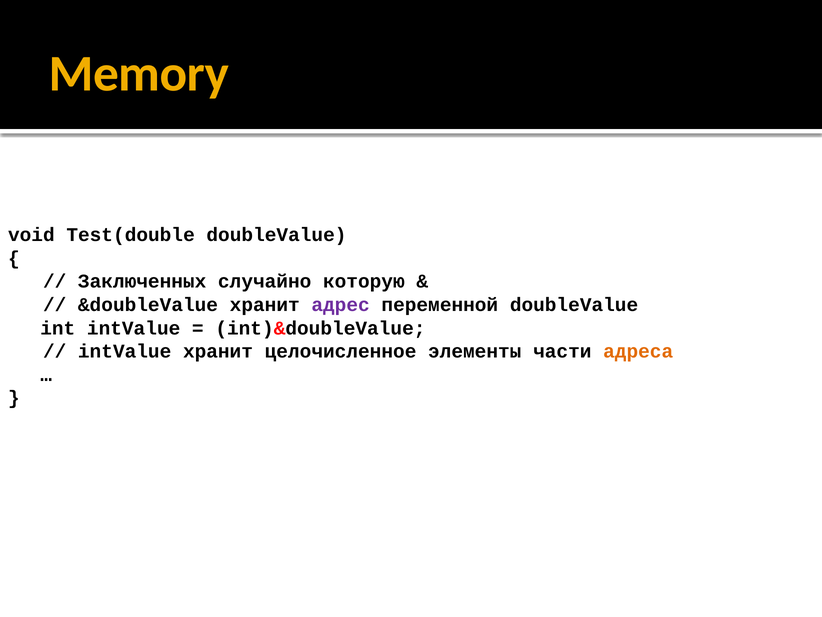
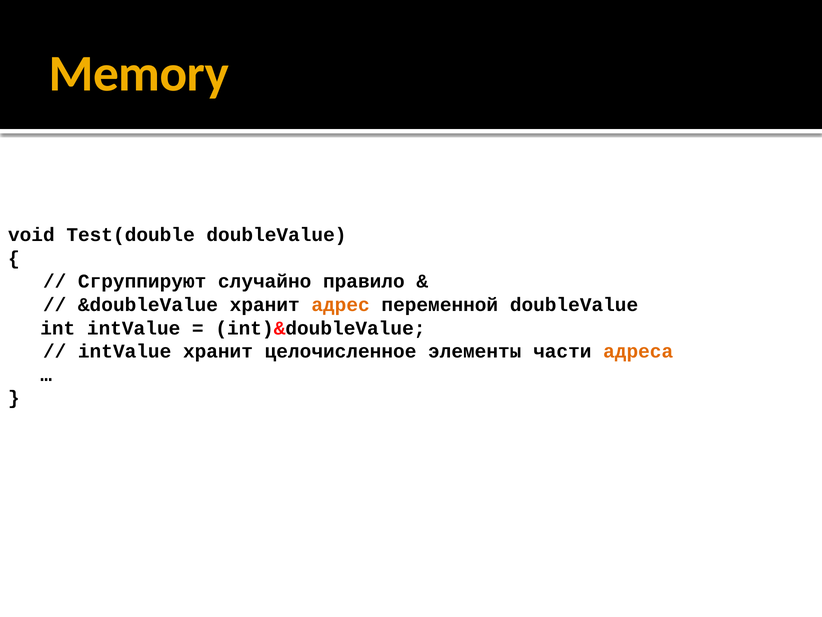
Заключенных: Заключенных -> Сгруппируют (142, 281)
которую: которую -> правило (364, 281)
адрес colour: purple -> orange (341, 305)
